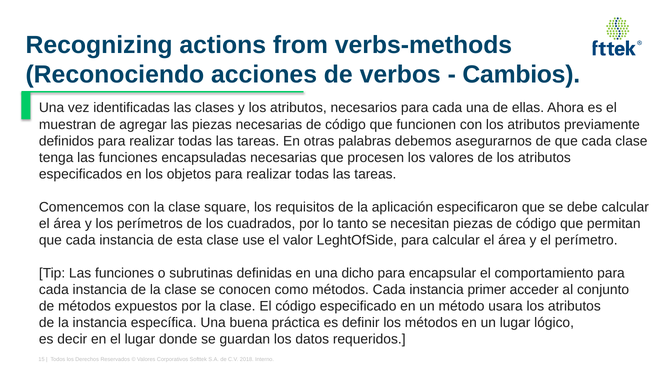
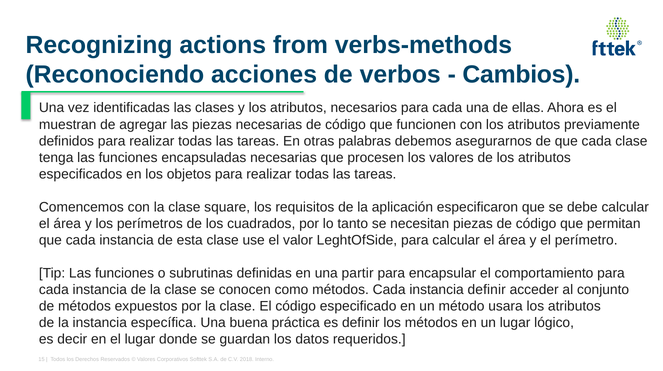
dicho: dicho -> partir (358, 273)
instancia primer: primer -> definir (487, 289)
